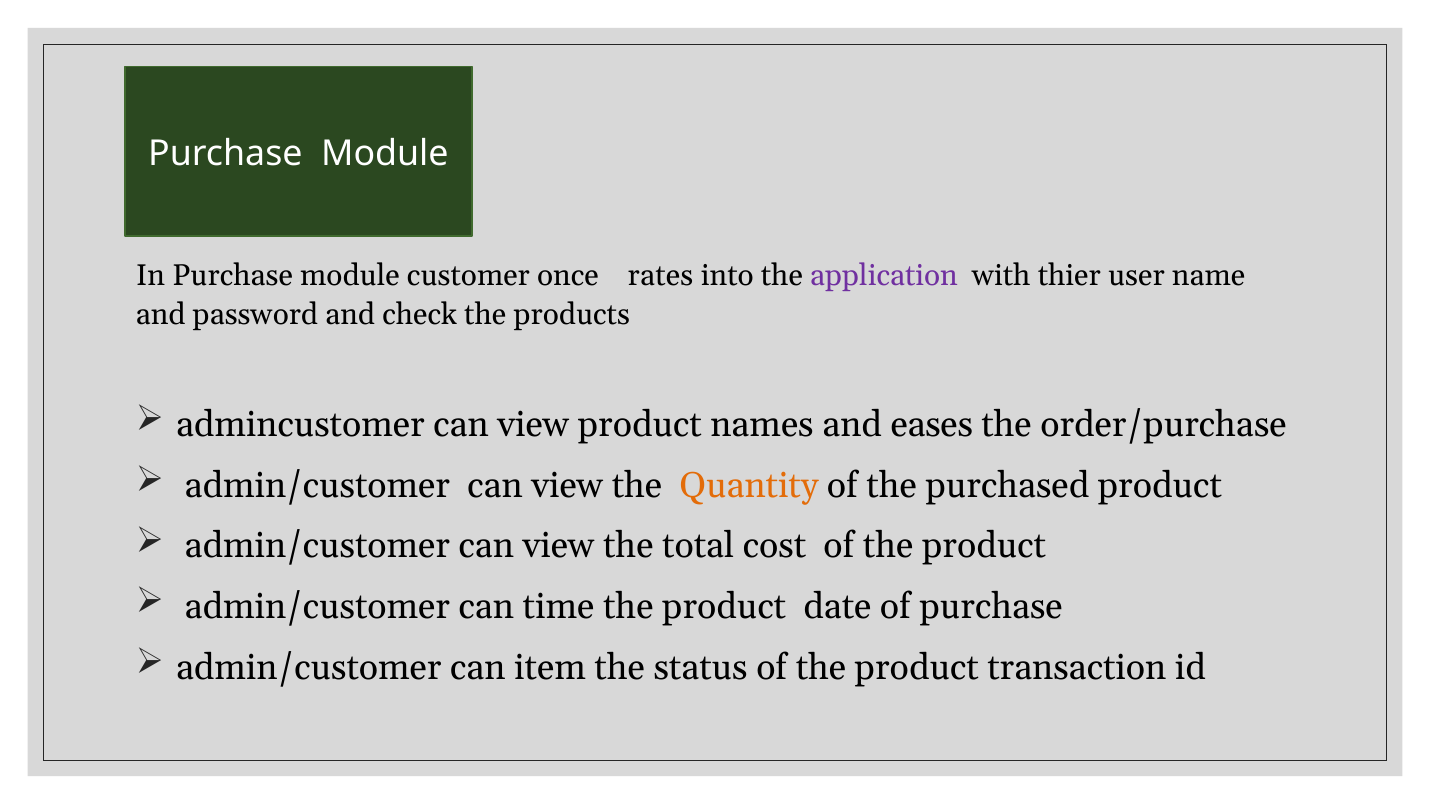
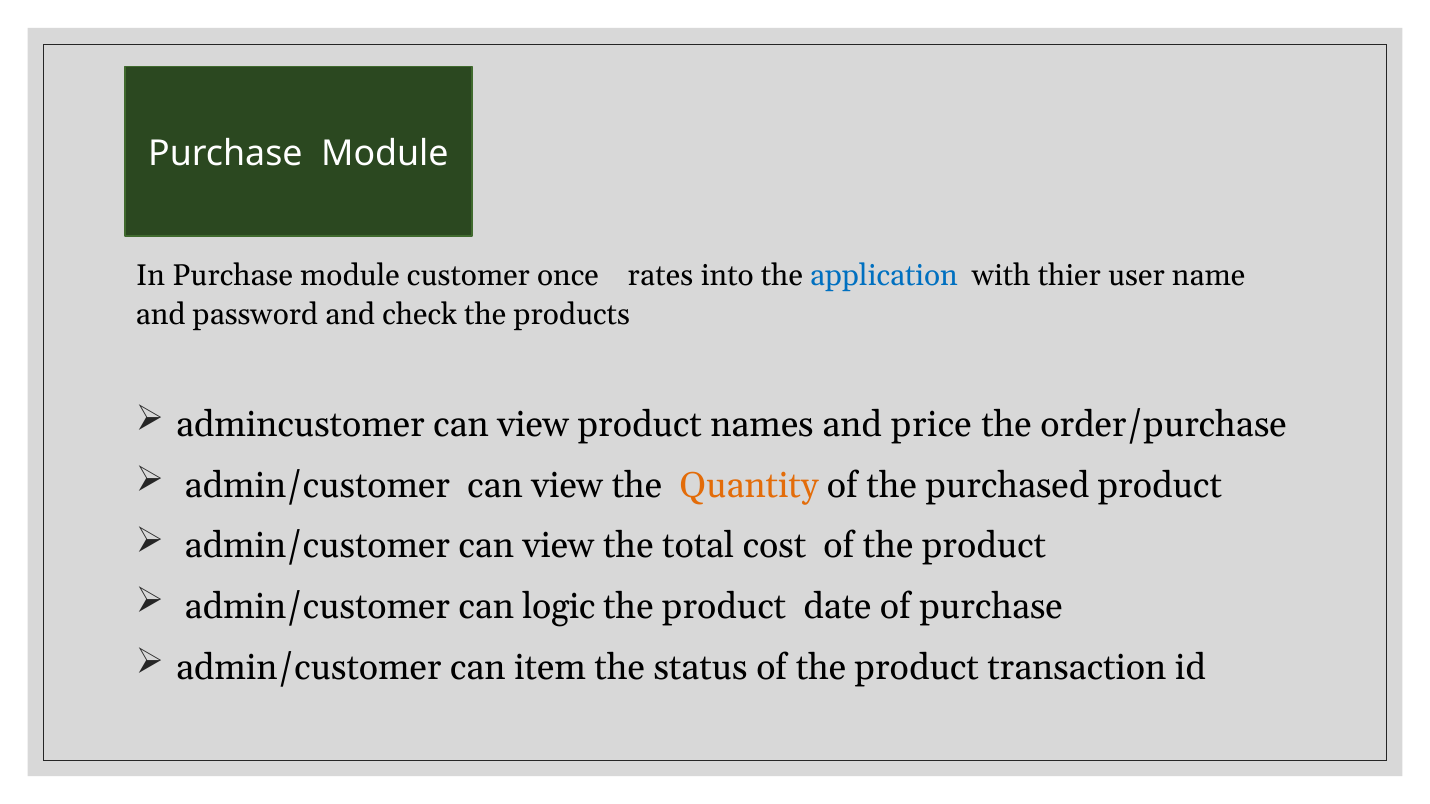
application colour: purple -> blue (884, 276)
eases: eases -> price (931, 425)
time: time -> logic (559, 607)
